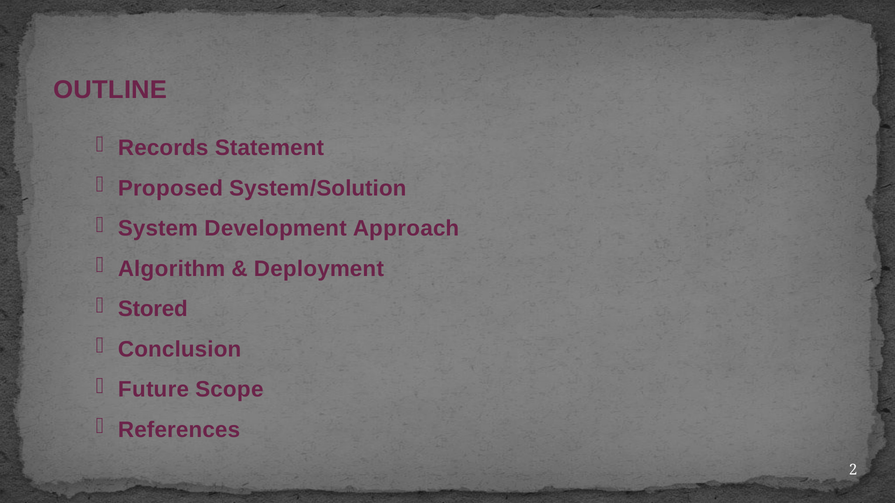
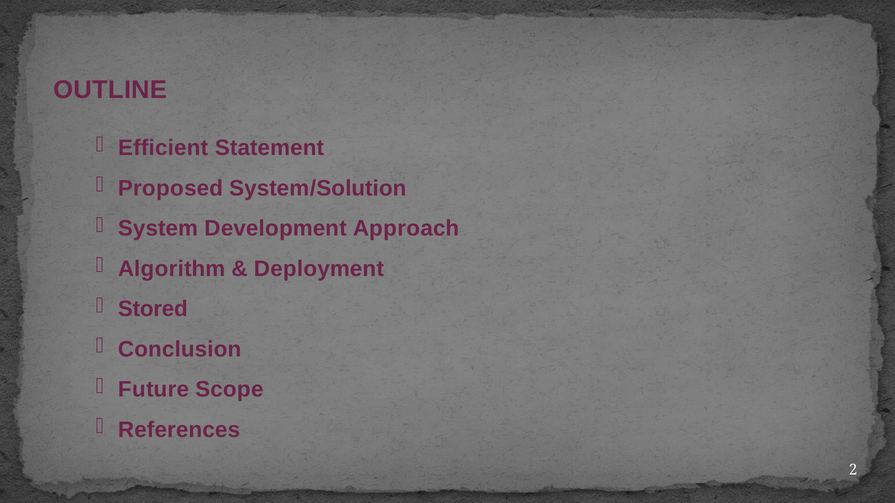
Records: Records -> Efficient (163, 148)
